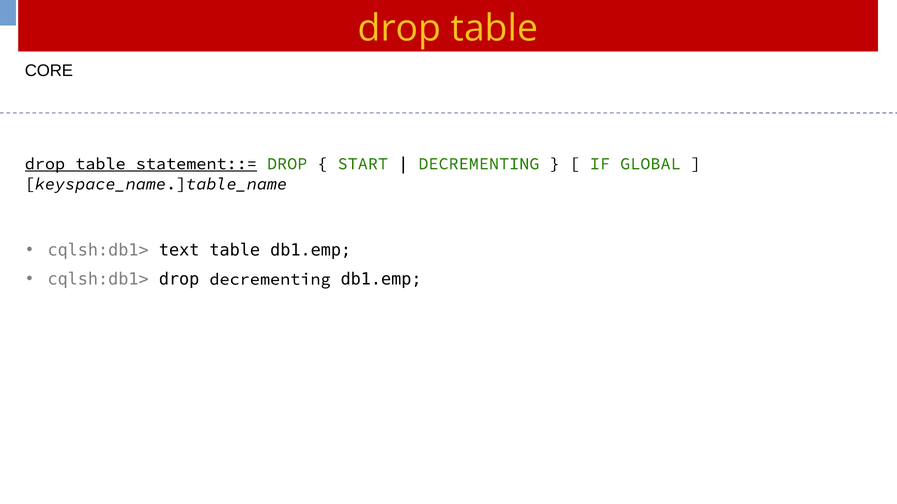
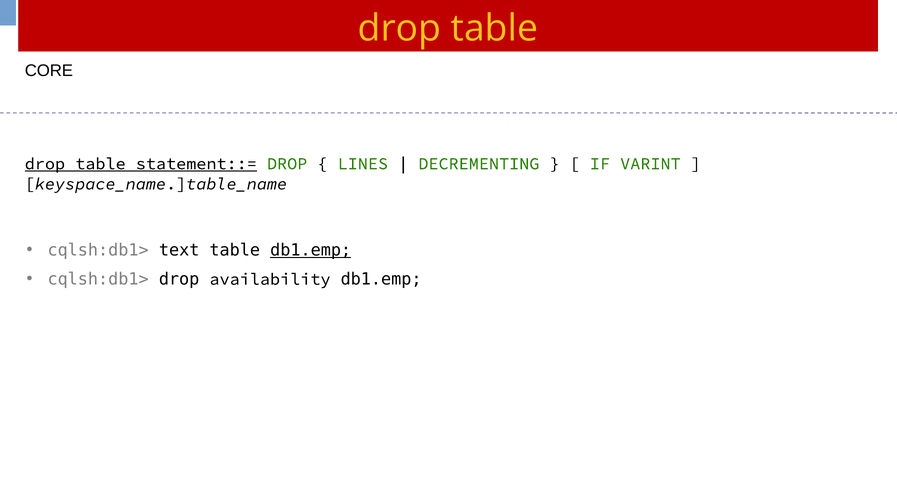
START: START -> LINES (363, 164)
GLOBAL: GLOBAL -> VARINT (650, 164)
db1.emp underline: none -> present (311, 250)
drop decrementing: decrementing -> availability (270, 279)
